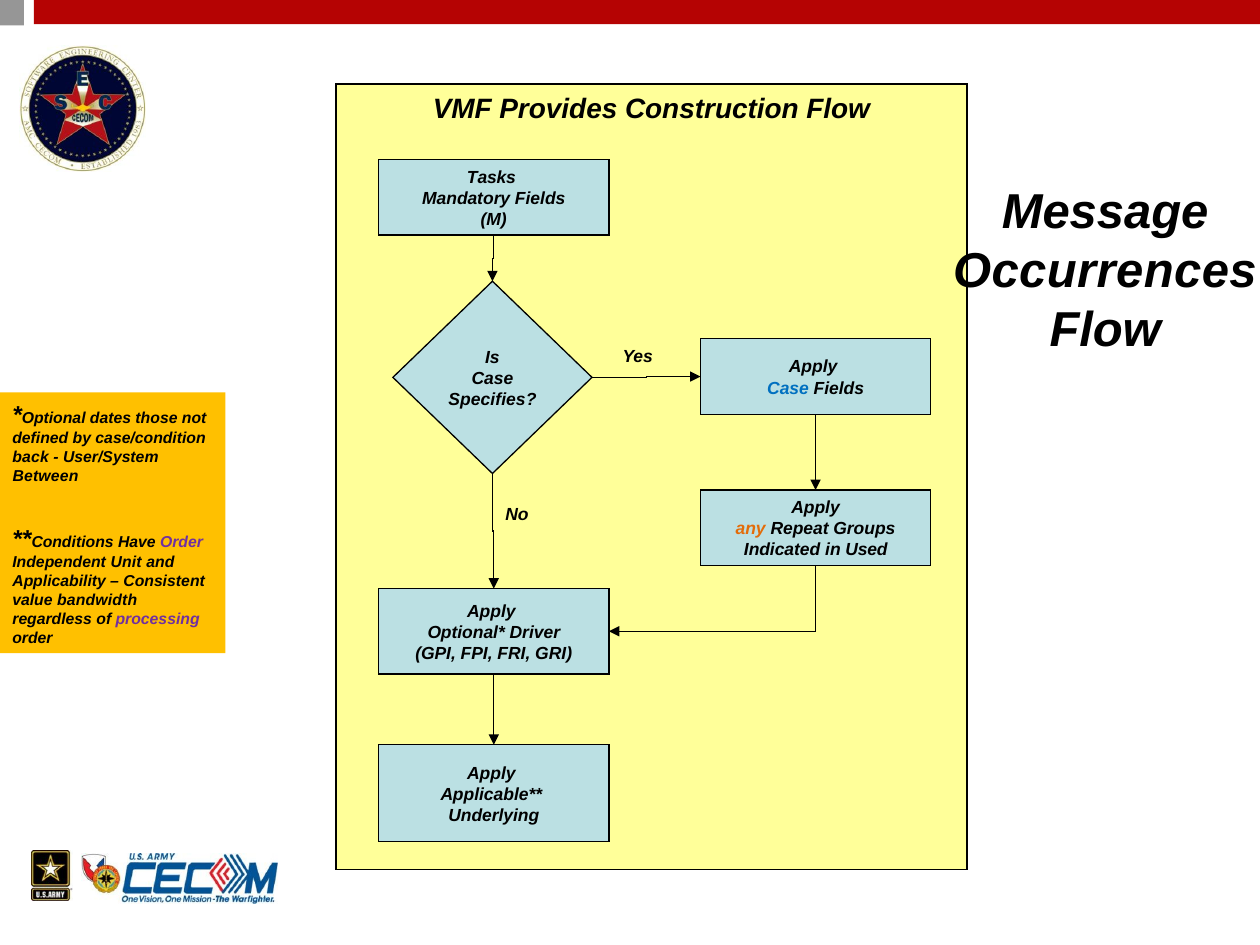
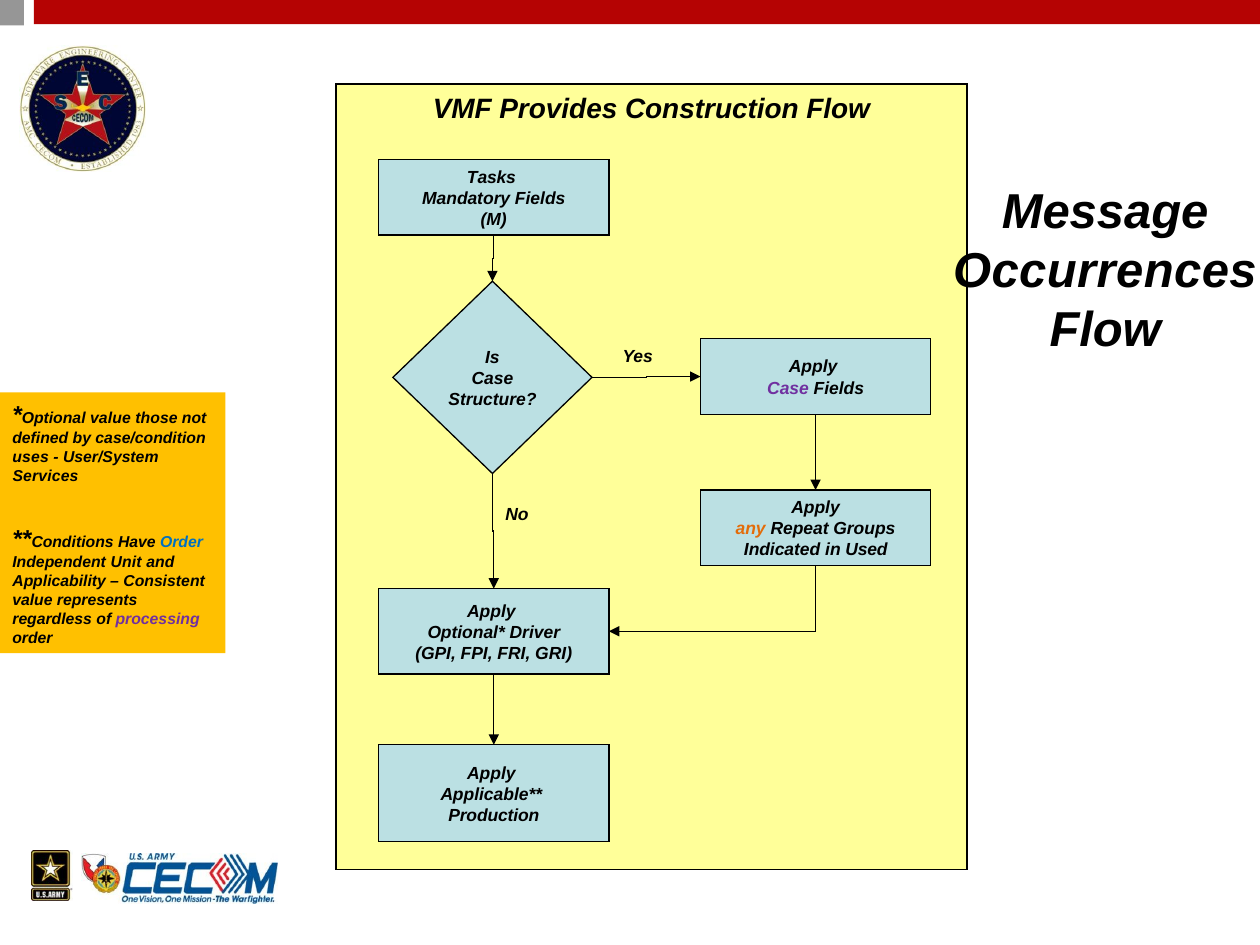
Case colour: blue -> purple (788, 388)
Specifies: Specifies -> Structure (492, 400)
Optional dates: dates -> value (111, 418)
back: back -> uses (31, 458)
Between: Between -> Services (45, 476)
Order colour: purple -> blue (181, 542)
bandwidth: bandwidth -> represents (97, 601)
Underlying: Underlying -> Production (494, 815)
